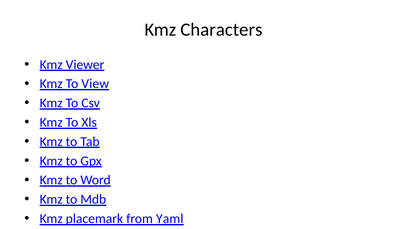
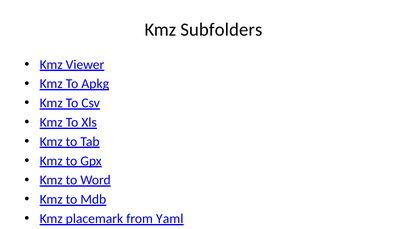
Characters: Characters -> Subfolders (221, 30)
View: View -> Apkg (95, 84)
